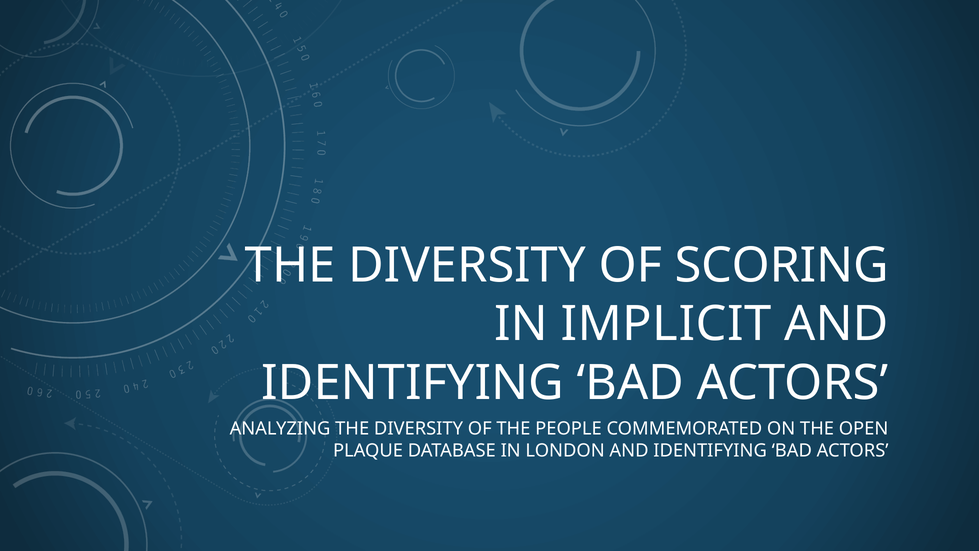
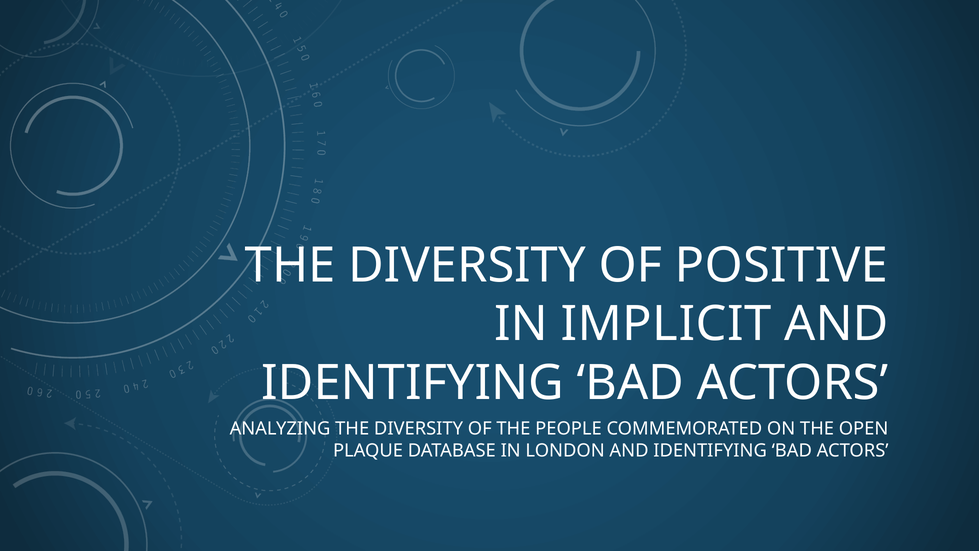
SCORING: SCORING -> POSITIVE (781, 265)
